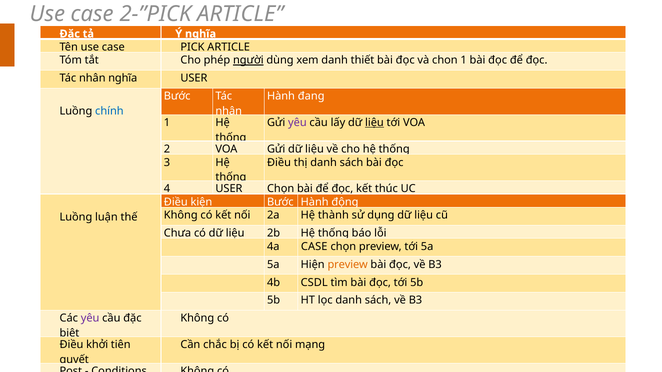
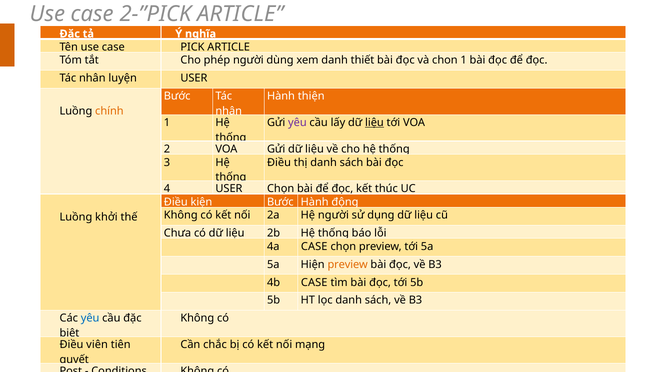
người underline: present -> none (248, 60)
nhân nghĩa: nghĩa -> luyện (123, 78)
đang: đang -> thiện (311, 96)
chính colour: blue -> orange (109, 111)
Hệ thành: thành -> người (333, 216)
luận: luận -> khởi (106, 217)
4b CSDL: CSDL -> CASE (314, 283)
yêu colour: purple -> blue (90, 319)
khởi: khởi -> viên (97, 345)
